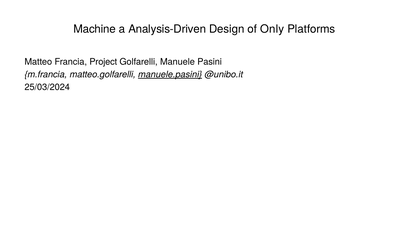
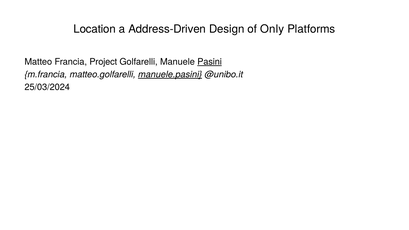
Machine: Machine -> Location (95, 29)
Analysis-Driven: Analysis-Driven -> Address-Driven (167, 29)
Pasini underline: none -> present (210, 62)
